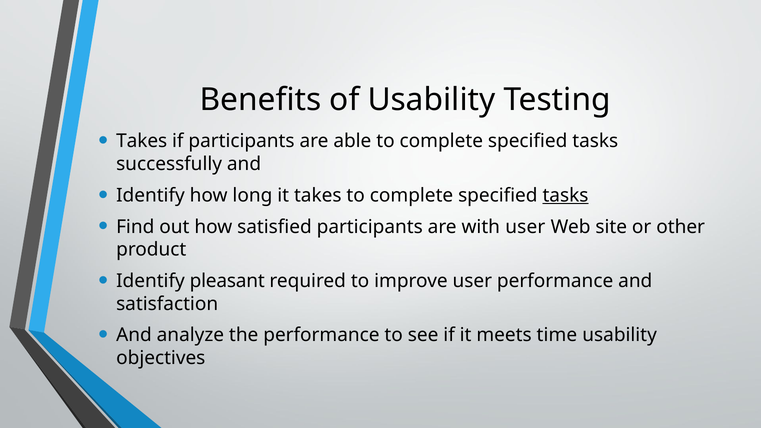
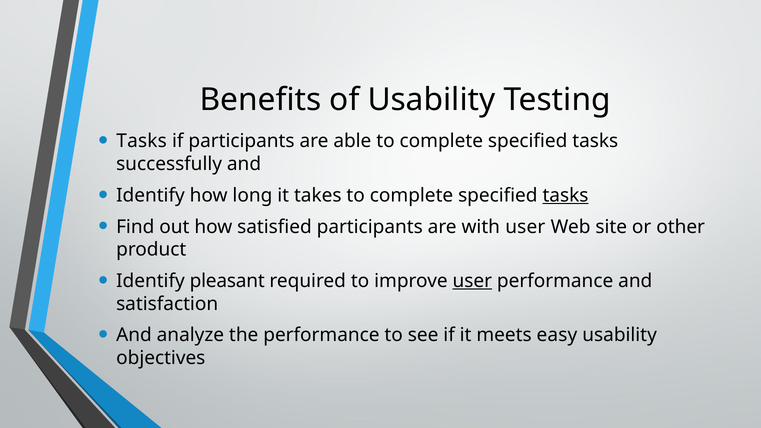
Takes: Takes -> Tasks (142, 141)
user underline: none -> present (472, 281)
time: time -> easy (557, 335)
